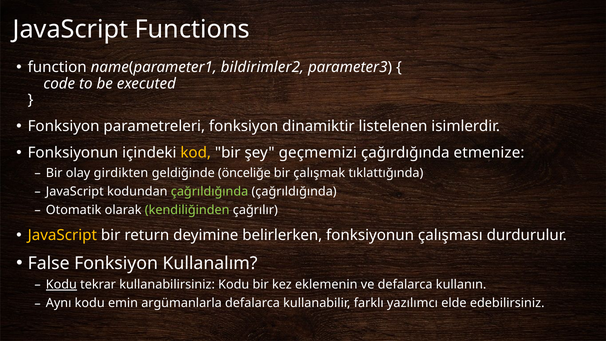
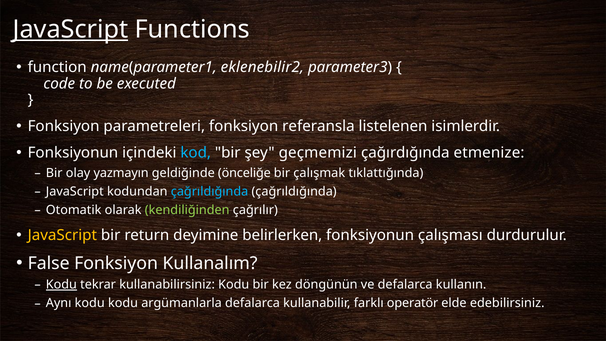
JavaScript underline: none -> present (70, 30)
bildirimler2: bildirimler2 -> eklenebilir2 (262, 67)
dinamiktir: dinamiktir -> referansla (318, 126)
kod colour: yellow -> light blue (196, 153)
girdikten: girdikten -> yazmayın (121, 173)
çağrıldığında colour: light green -> light blue (210, 192)
eklemenin: eklemenin -> döngünün (326, 285)
kodu emin: emin -> kodu (123, 303)
yazılımcı: yazılımcı -> operatör (413, 303)
